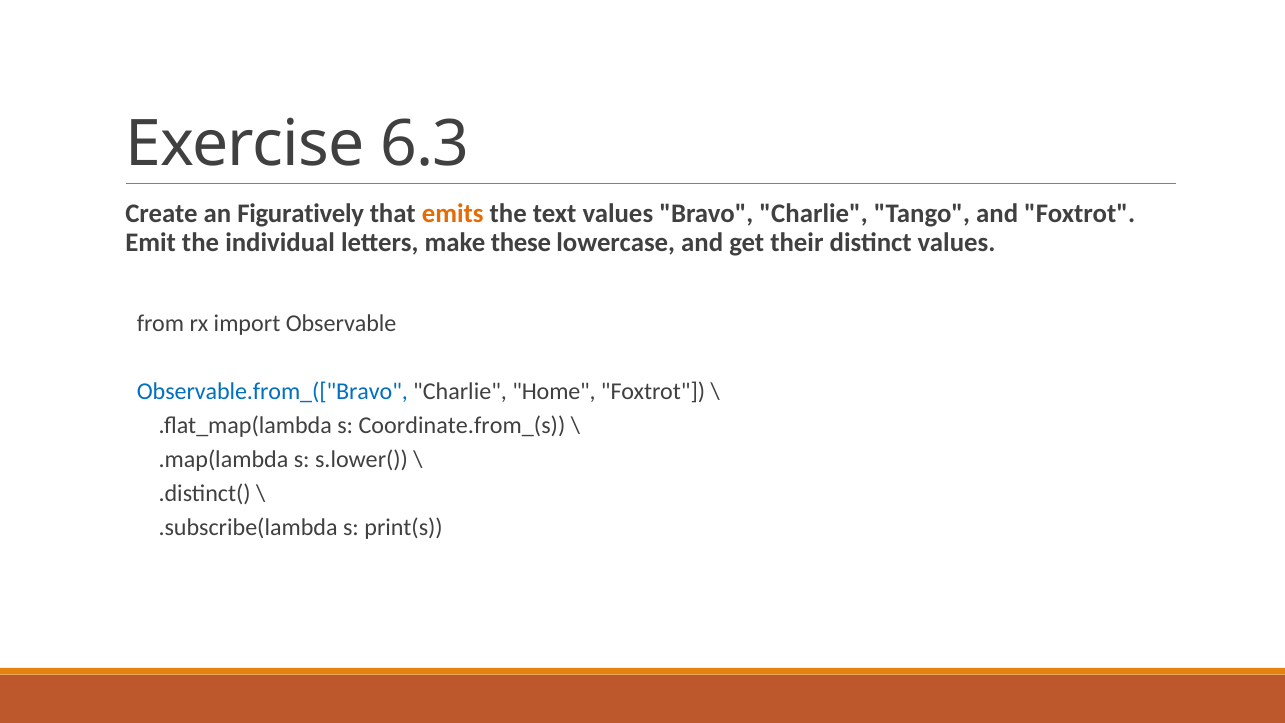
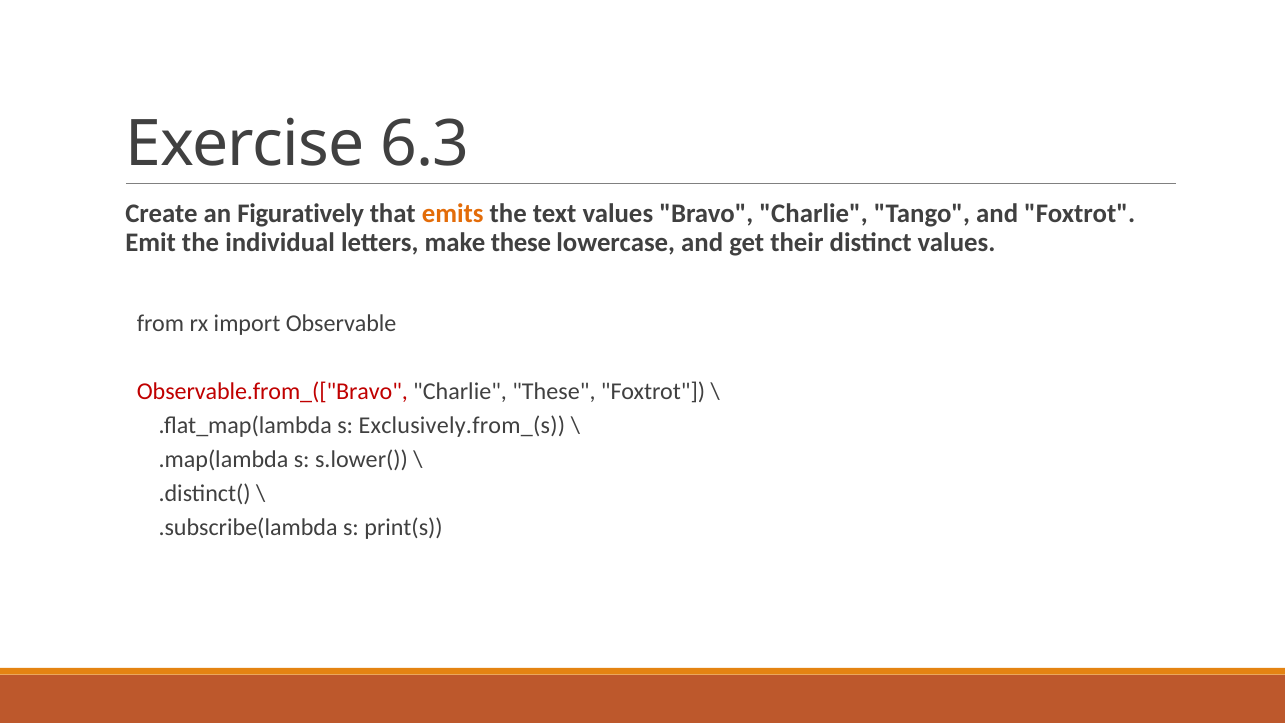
Observable.from_(["Bravo colour: blue -> red (272, 391)
Charlie Home: Home -> These (554, 391)
Coordinate.from_(s: Coordinate.from_(s -> Exclusively.from_(s (462, 425)
